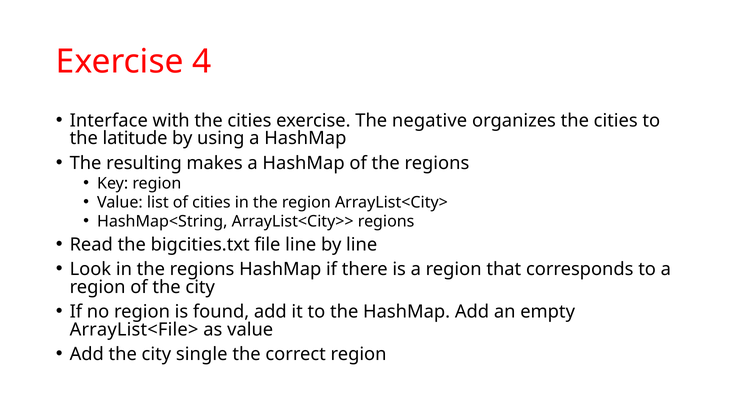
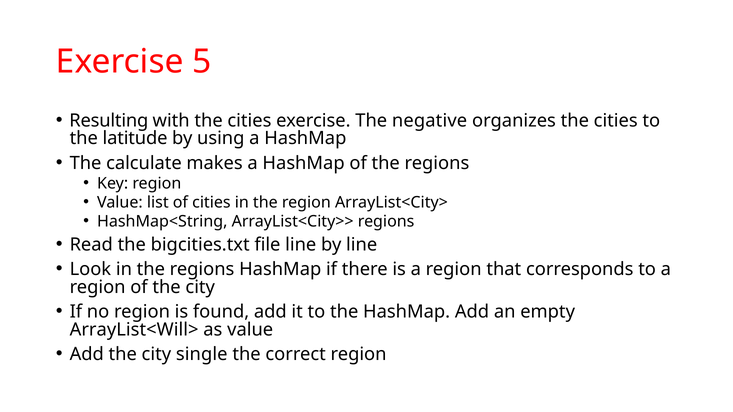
4: 4 -> 5 (202, 62)
Interface: Interface -> Resulting (109, 121)
resulting: resulting -> calculate (144, 163)
ArrayList<File>: ArrayList<File> -> ArrayList<Will> (134, 330)
